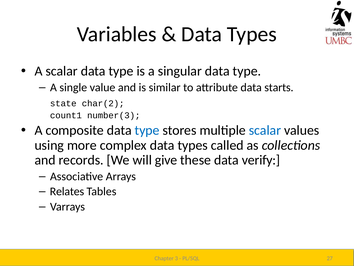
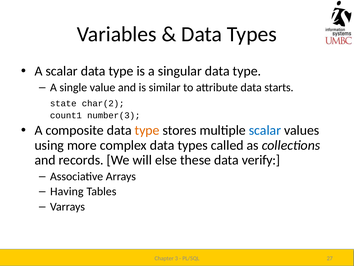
type colour: blue -> orange (147, 130)
give: give -> else (166, 160)
Relates: Relates -> Having (67, 191)
